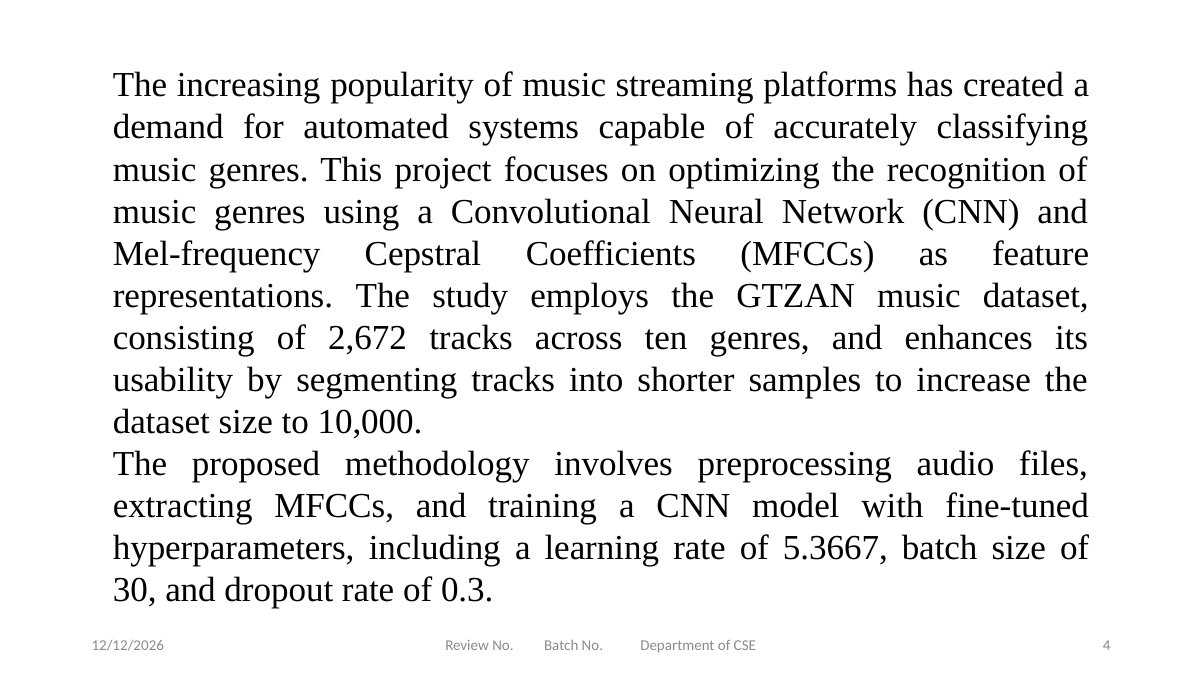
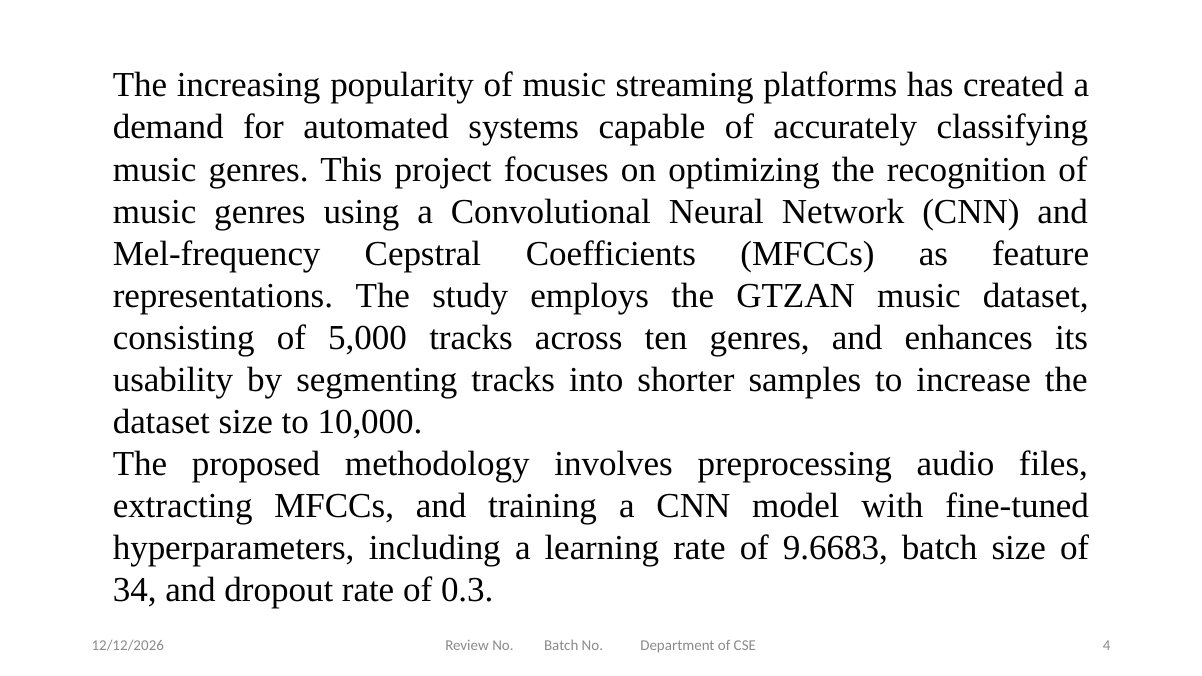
2,672: 2,672 -> 5,000 (368, 338)
5.3667: 5.3667 -> 9.6683 (835, 548)
30: 30 -> 34 (135, 590)
